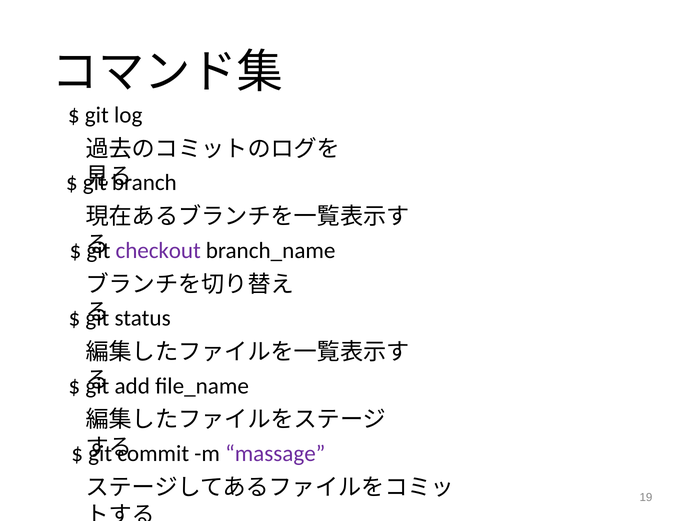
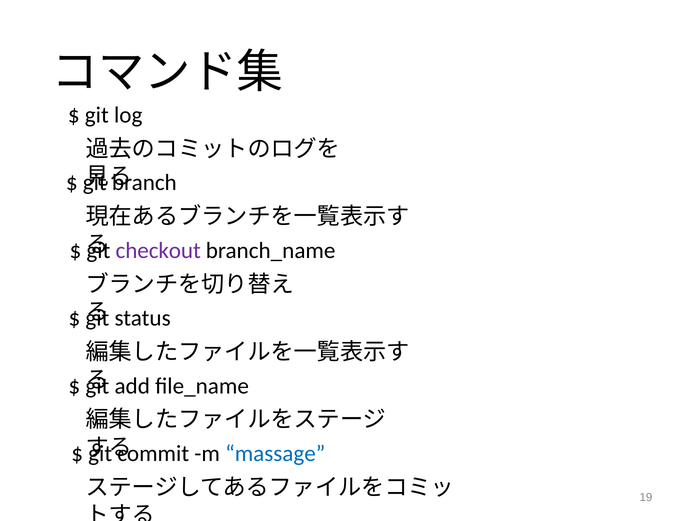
massage colour: purple -> blue (275, 453)
